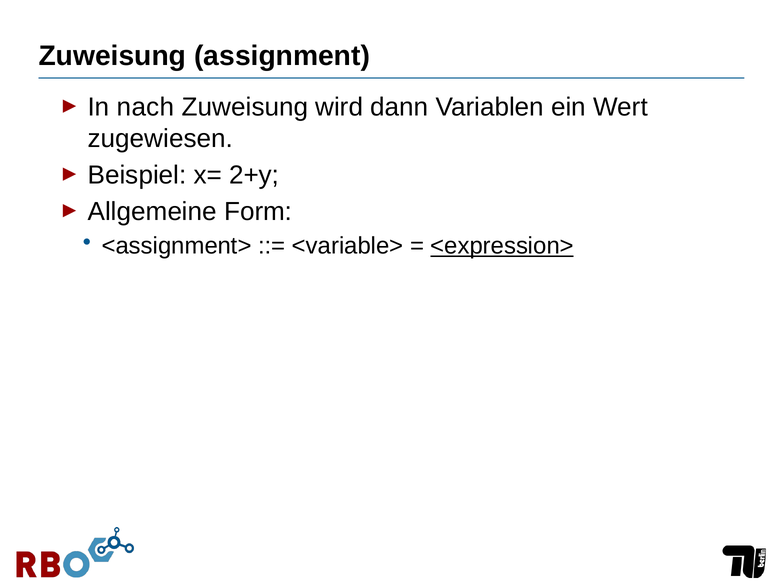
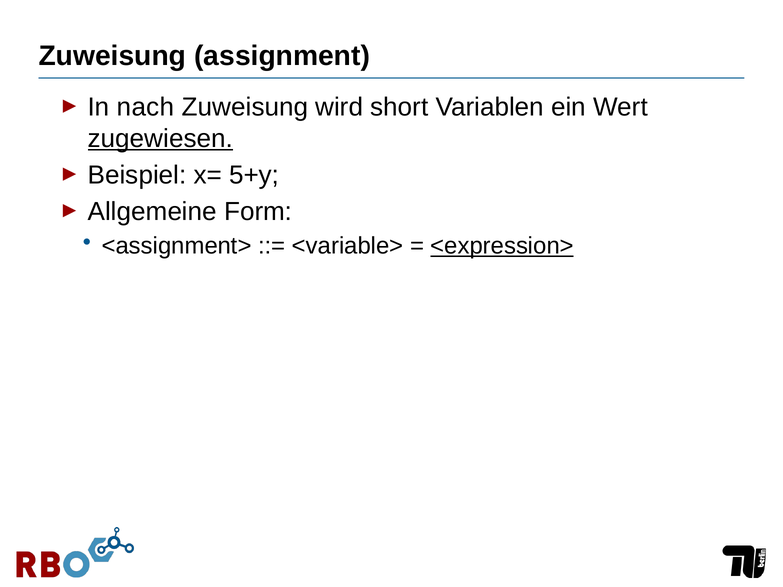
dann: dann -> short (399, 107)
zugewiesen underline: none -> present (160, 139)
2+y: 2+y -> 5+y (254, 175)
